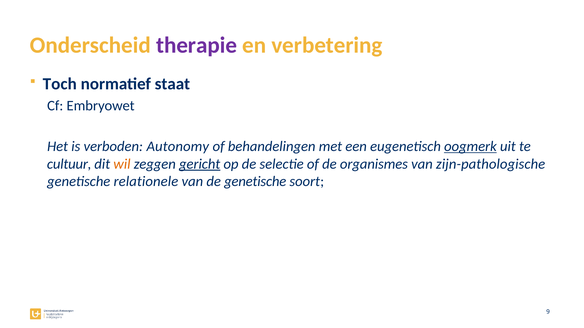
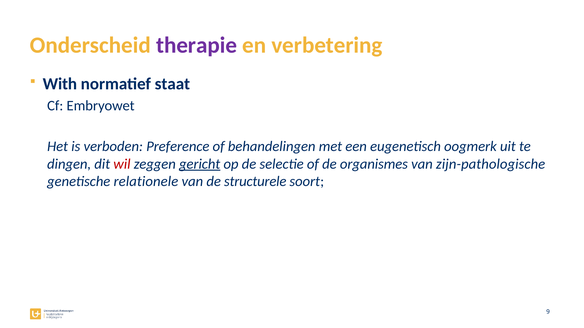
Toch: Toch -> With (60, 84)
Autonomy: Autonomy -> Preference (178, 147)
oogmerk underline: present -> none (470, 147)
cultuur: cultuur -> dingen (69, 164)
wil colour: orange -> red (122, 164)
de genetische: genetische -> structurele (255, 182)
